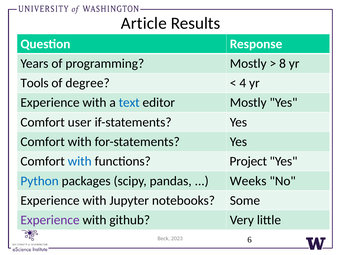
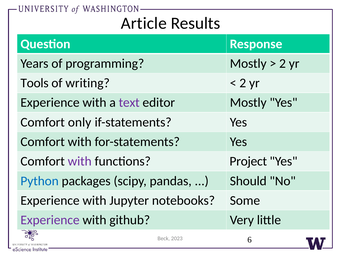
8: 8 -> 2 (283, 64)
degree: degree -> writing (88, 83)
4: 4 -> 2 (243, 83)
text colour: blue -> purple (129, 103)
user: user -> only (80, 123)
with colour: blue -> purple (80, 162)
Weeks: Weeks -> Should (248, 181)
